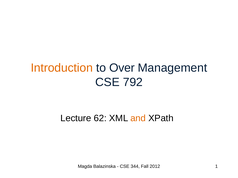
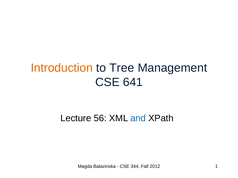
Over: Over -> Tree (122, 68)
792: 792 -> 641 (133, 82)
62: 62 -> 56 (100, 118)
and colour: orange -> blue (138, 118)
